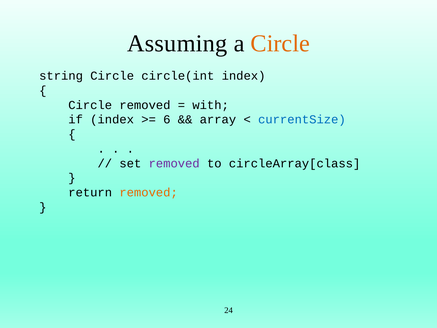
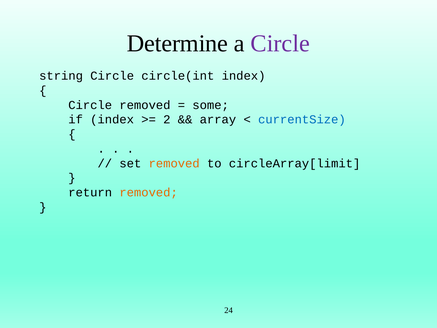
Assuming: Assuming -> Determine (177, 44)
Circle colour: orange -> purple (280, 44)
with: with -> some (211, 105)
6: 6 -> 2 (167, 120)
removed colour: purple -> orange (174, 163)
circleArray[class: circleArray[class -> circleArray[limit (295, 163)
